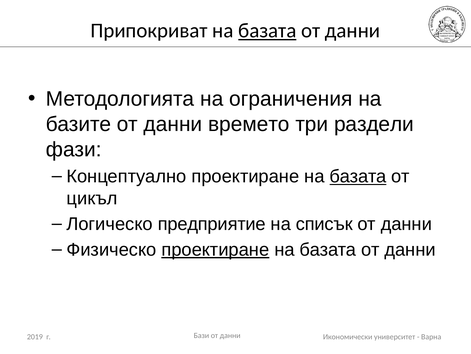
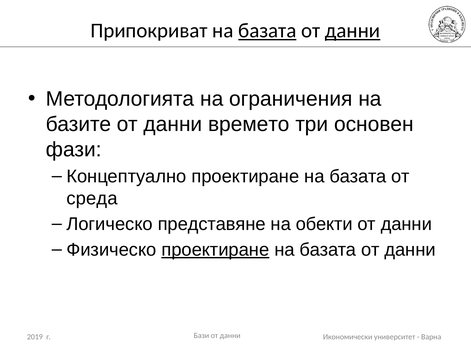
данни underline: none -> present (353, 31)
раздели: раздели -> основен (374, 124)
базата underline: present -> none (358, 176)
цикъл: цикъл -> среда (92, 198)
предприятие: предприятие -> представяне (212, 224)
списък: списък -> обекти (324, 224)
